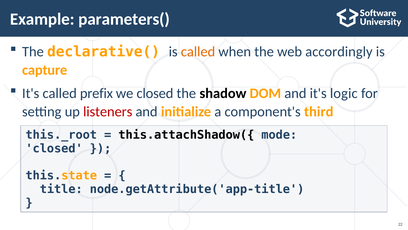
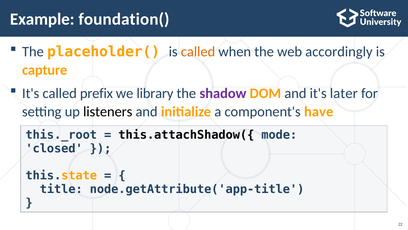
parameters(: parameters( -> foundation( (124, 19)
declarative(: declarative( -> placeholder( (104, 52)
we closed: closed -> library (155, 93)
shadow colour: black -> purple (223, 93)
logic: logic -> later (344, 93)
listeners colour: red -> black (108, 111)
third: third -> have (319, 111)
